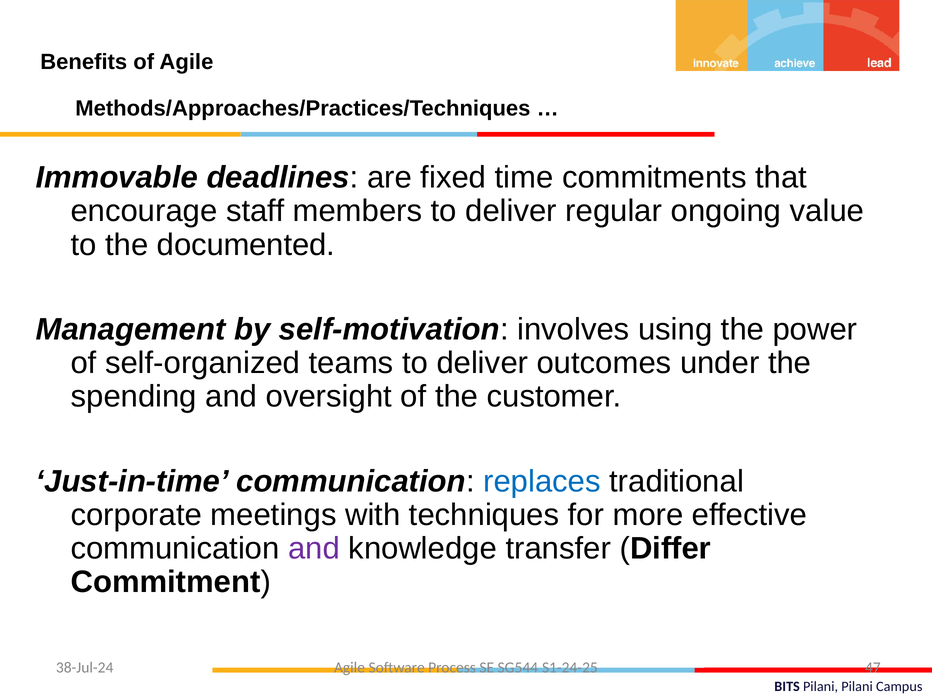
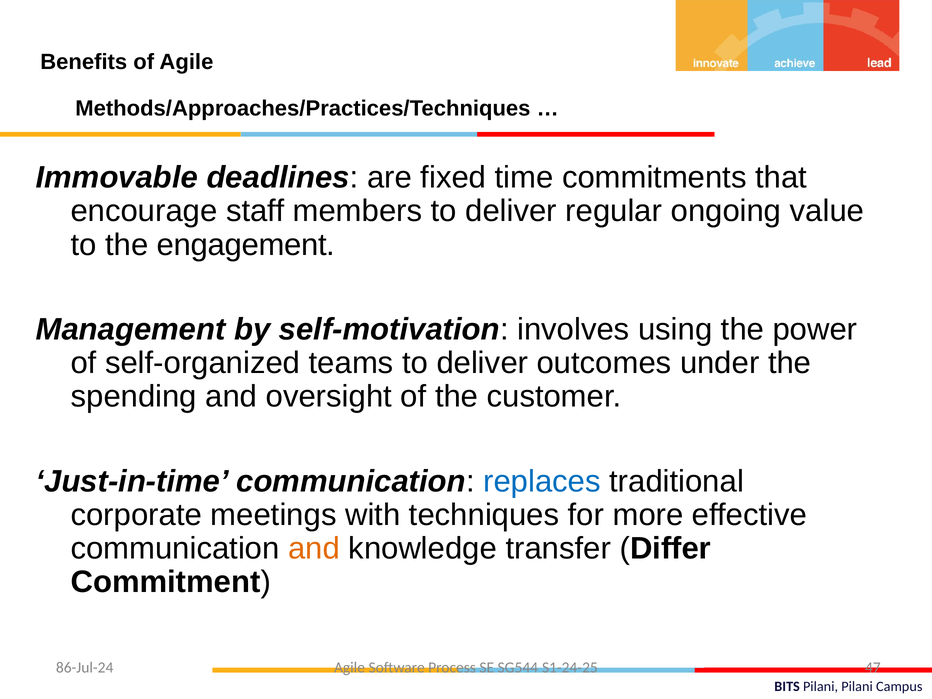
documented: documented -> engagement (246, 245)
and colour: purple -> orange (314, 548)
38-Jul-24: 38-Jul-24 -> 86-Jul-24 (85, 668)
